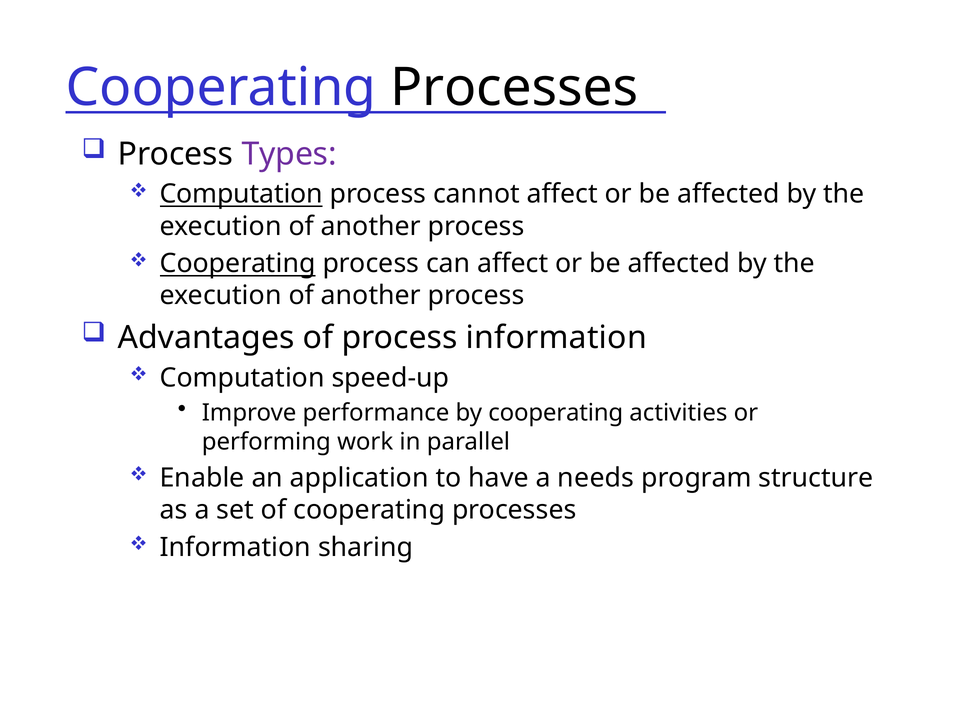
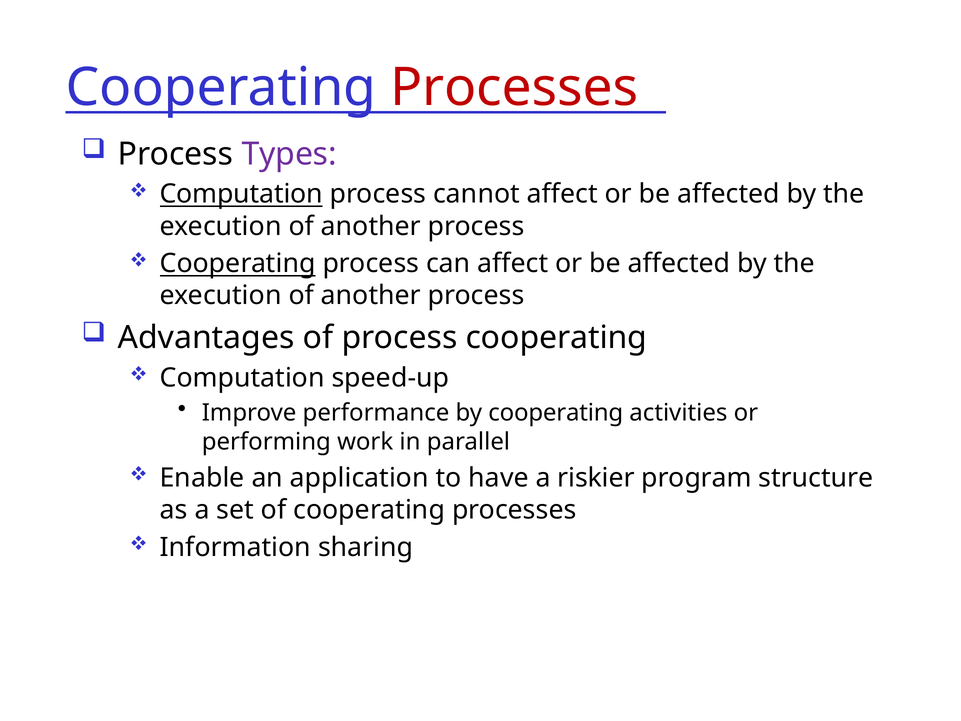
Processes colour: black -> red (514, 88)
process information: information -> cooperating (556, 338)
needs: needs -> riskier (596, 478)
